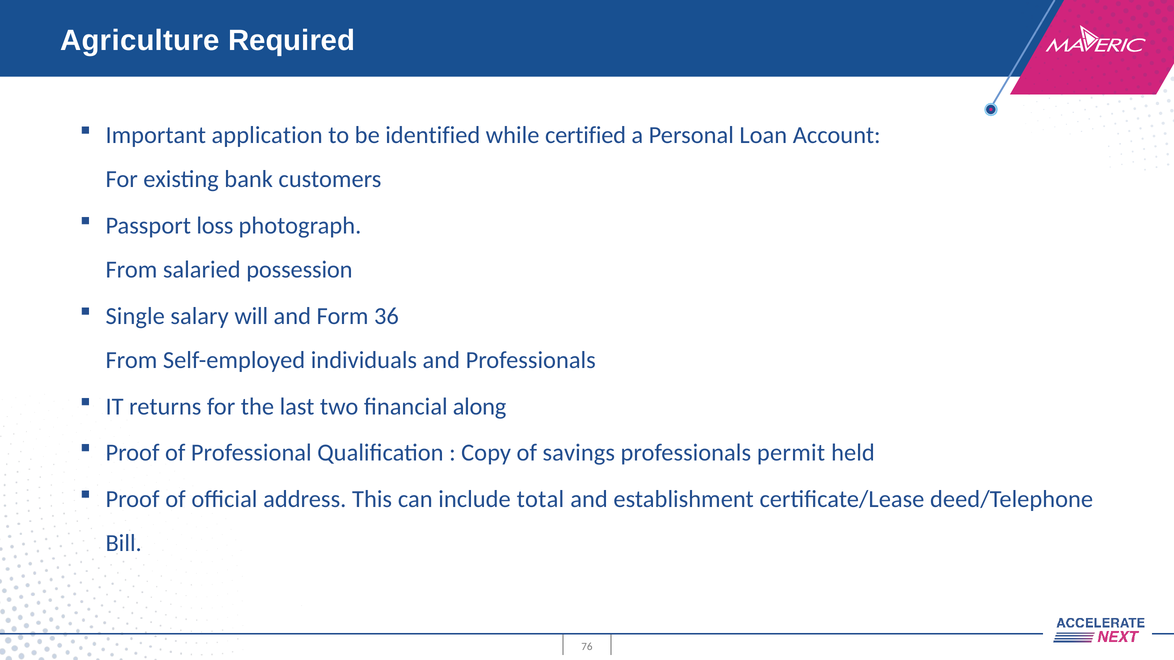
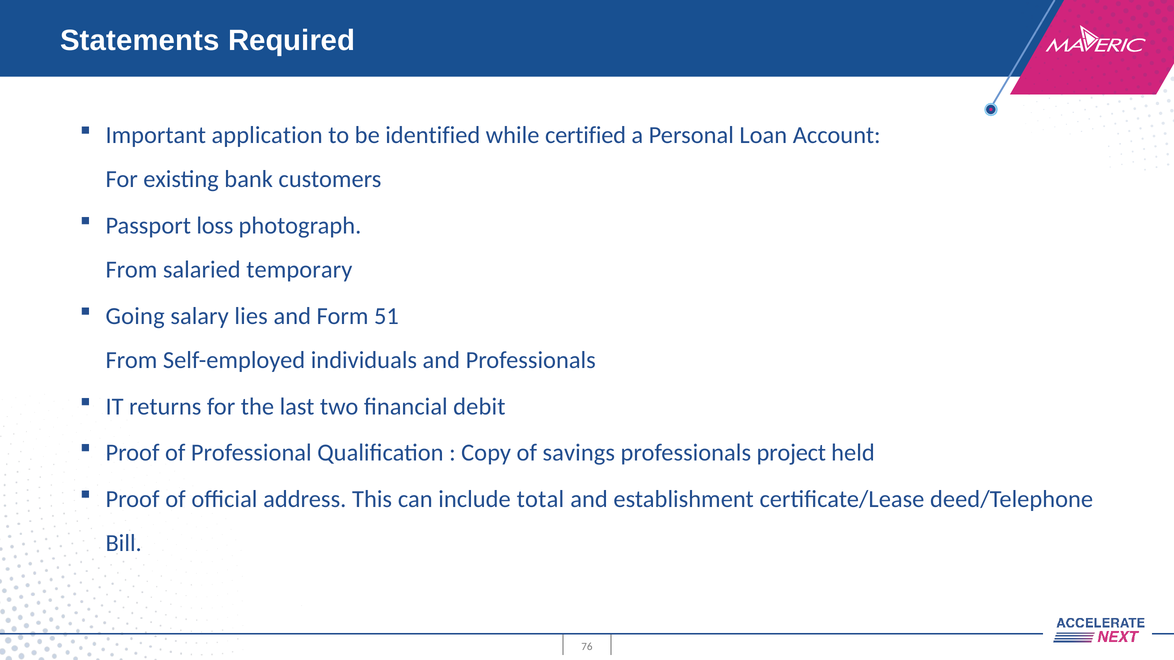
Agriculture: Agriculture -> Statements (140, 41)
possession: possession -> temporary (299, 270)
Single: Single -> Going (135, 316)
will: will -> lies (251, 316)
36: 36 -> 51 (386, 316)
along: along -> debit (479, 407)
permit: permit -> project (791, 453)
